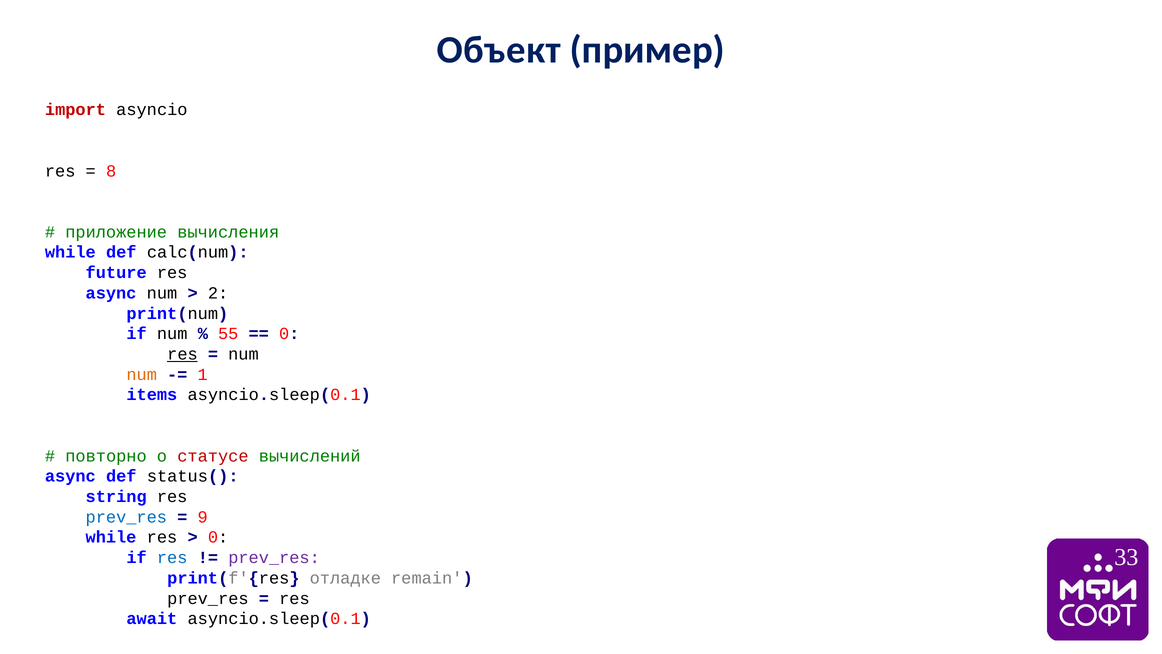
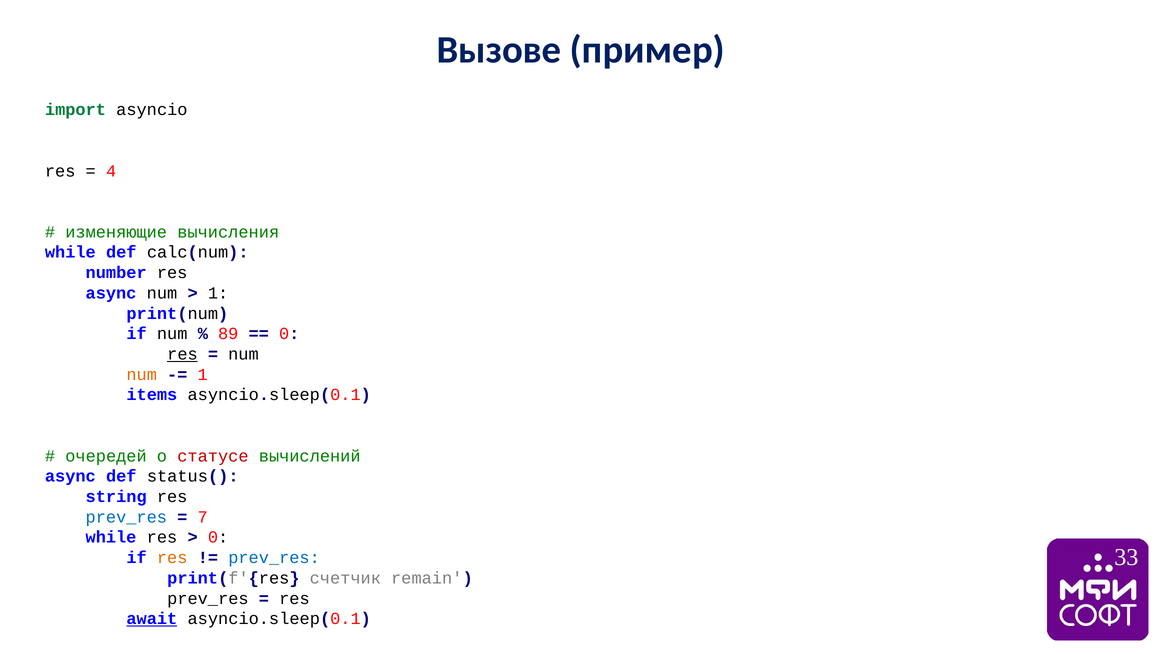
Объект: Объект -> Вызове (499, 50)
import colour: red -> green (75, 110)
8: 8 -> 4 (111, 171)
приложение: приложение -> изменяющие (116, 232)
future: future -> number (116, 273)
2: 2 -> 1 (218, 293)
55: 55 -> 89 (228, 334)
повторно: повторно -> очередей (106, 456)
9: 9 -> 7 (203, 517)
res colour: blue -> orange (172, 557)
prev_res colour: purple -> blue (274, 557)
отладке: отладке -> счетчик (345, 578)
await underline: none -> present (152, 618)
